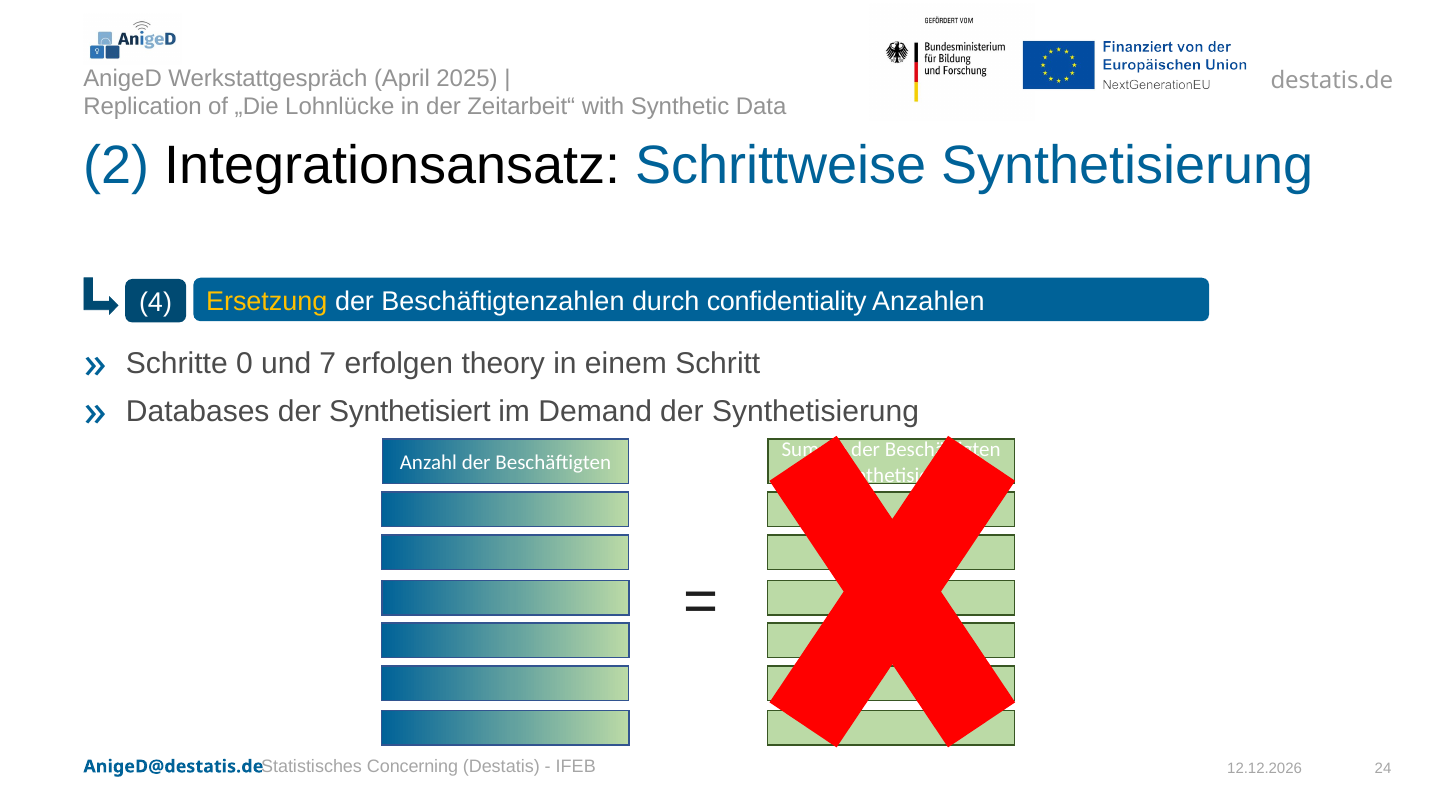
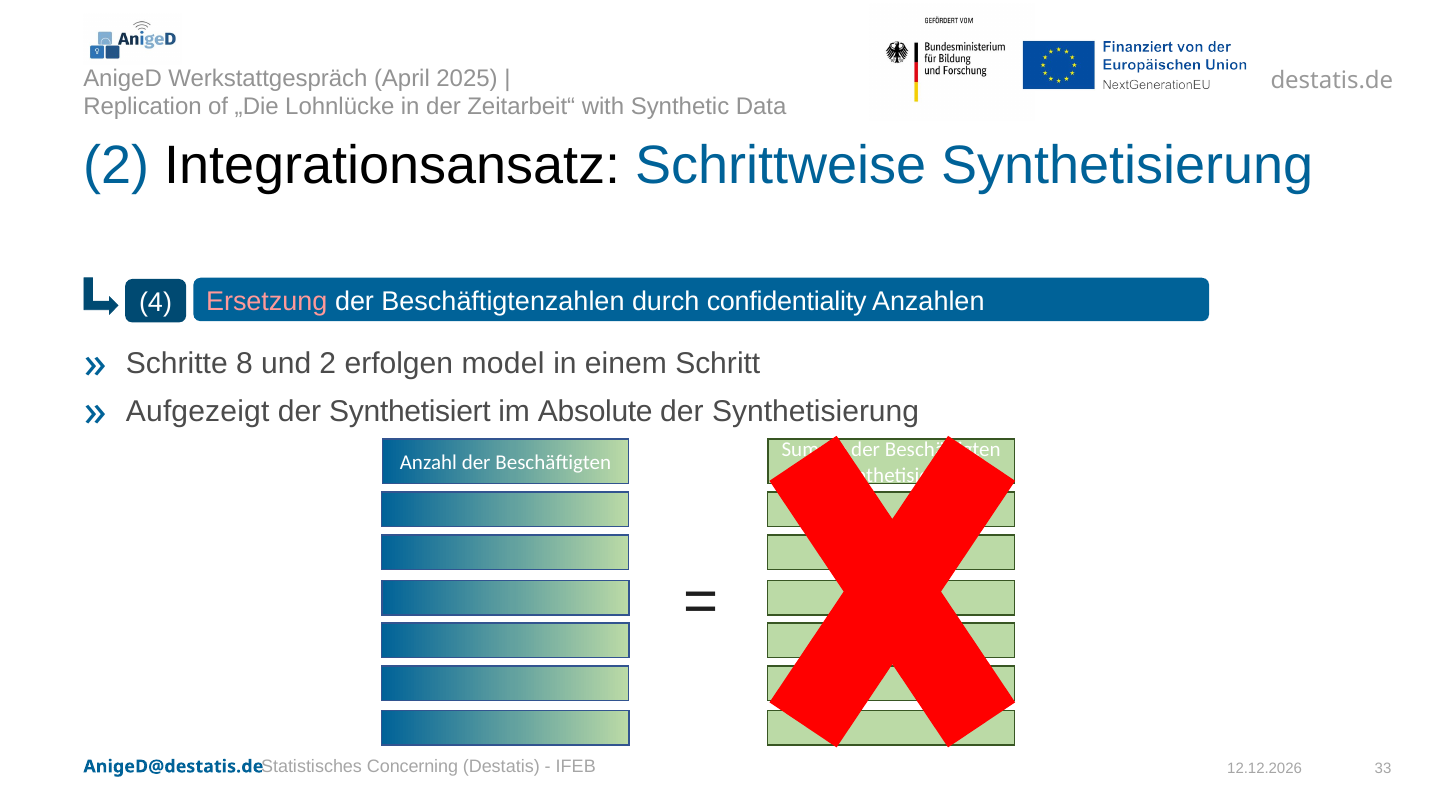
Ersetzung colour: yellow -> pink (267, 301)
0: 0 -> 8 (244, 363)
und 7: 7 -> 2 (328, 363)
theory: theory -> model (503, 363)
Databases: Databases -> Aufgezeigt (198, 411)
Demand: Demand -> Absolute (595, 411)
24: 24 -> 33 (1383, 768)
